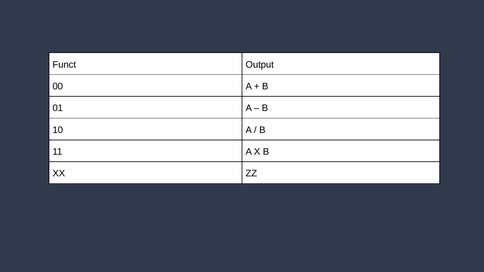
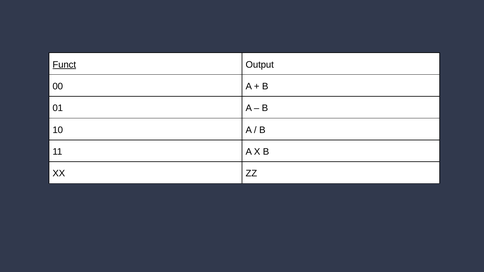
Funct underline: none -> present (64, 65)
